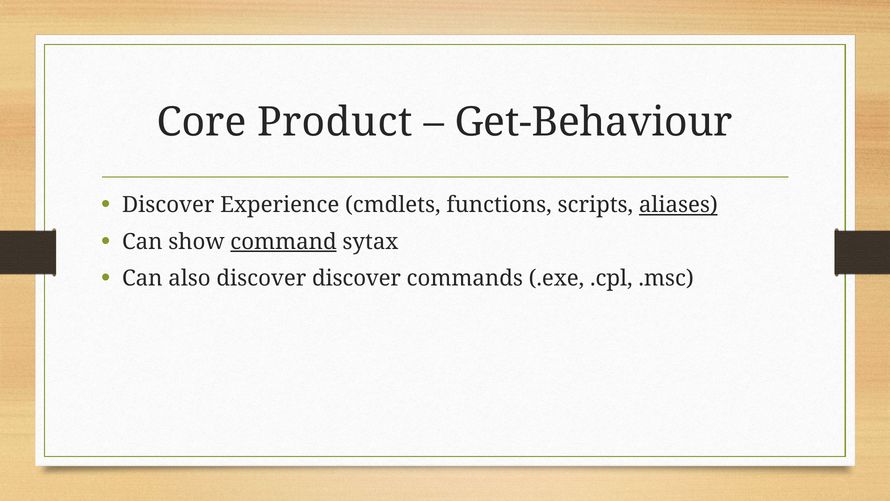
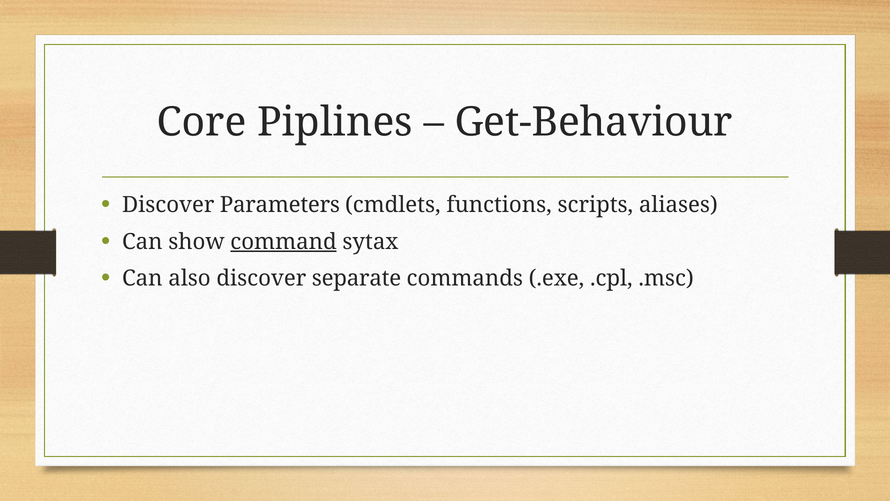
Product: Product -> Piplines (335, 122)
Experience: Experience -> Parameters (280, 205)
aliases underline: present -> none (678, 205)
discover discover: discover -> separate (357, 278)
